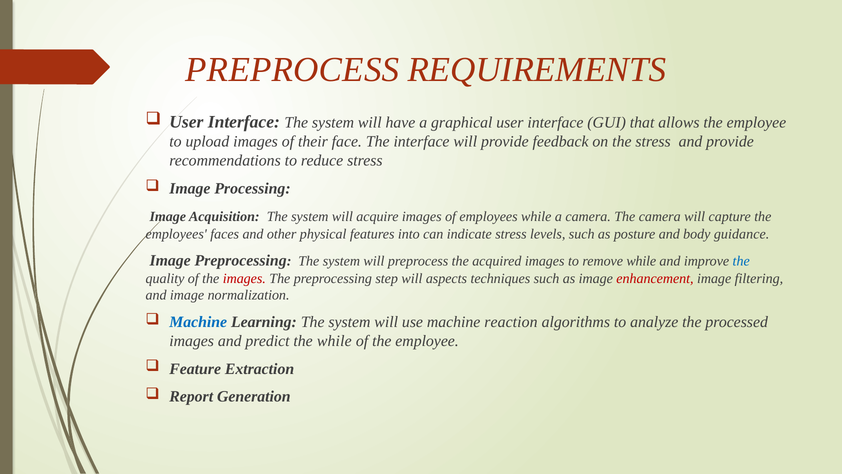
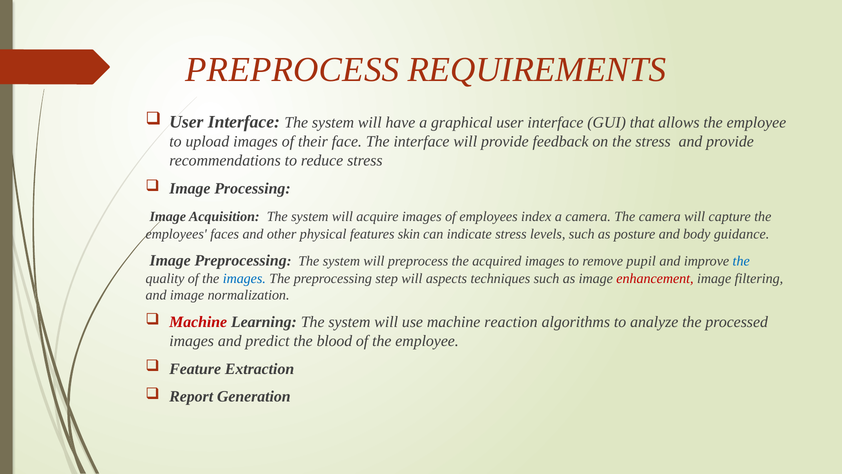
employees while: while -> index (536, 217)
into: into -> skin (409, 234)
remove while: while -> pupil (641, 261)
images colour: red -> blue (244, 278)
Machine colour: blue -> red (198, 322)
the while: while -> blood (334, 341)
